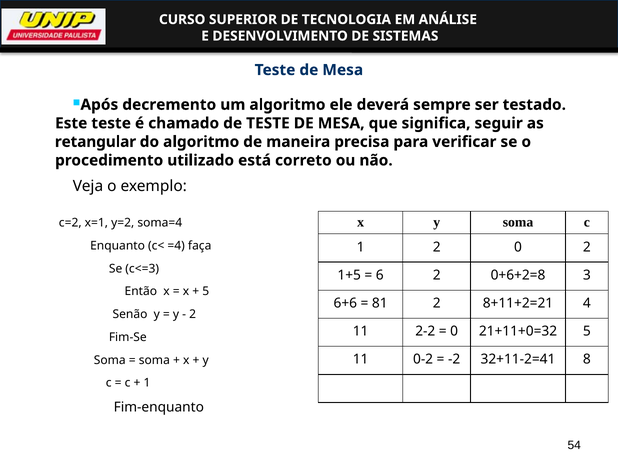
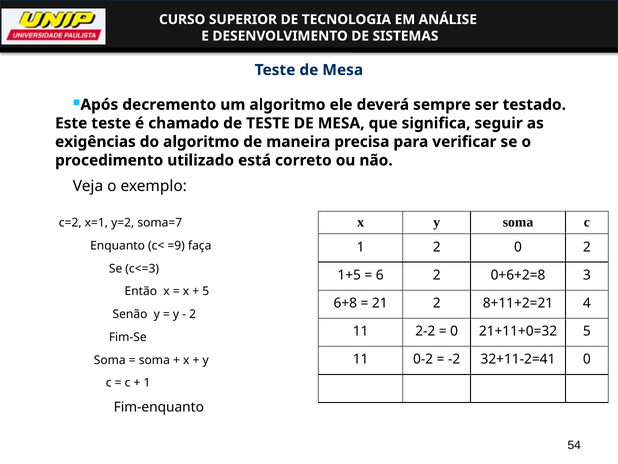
retangular: retangular -> exigências (95, 142)
soma=4: soma=4 -> soma=7 (160, 223)
=4: =4 -> =9 (176, 245)
6+6: 6+6 -> 6+8 (345, 303)
81: 81 -> 21 (380, 303)
32+11-2=41 8: 8 -> 0 (587, 359)
